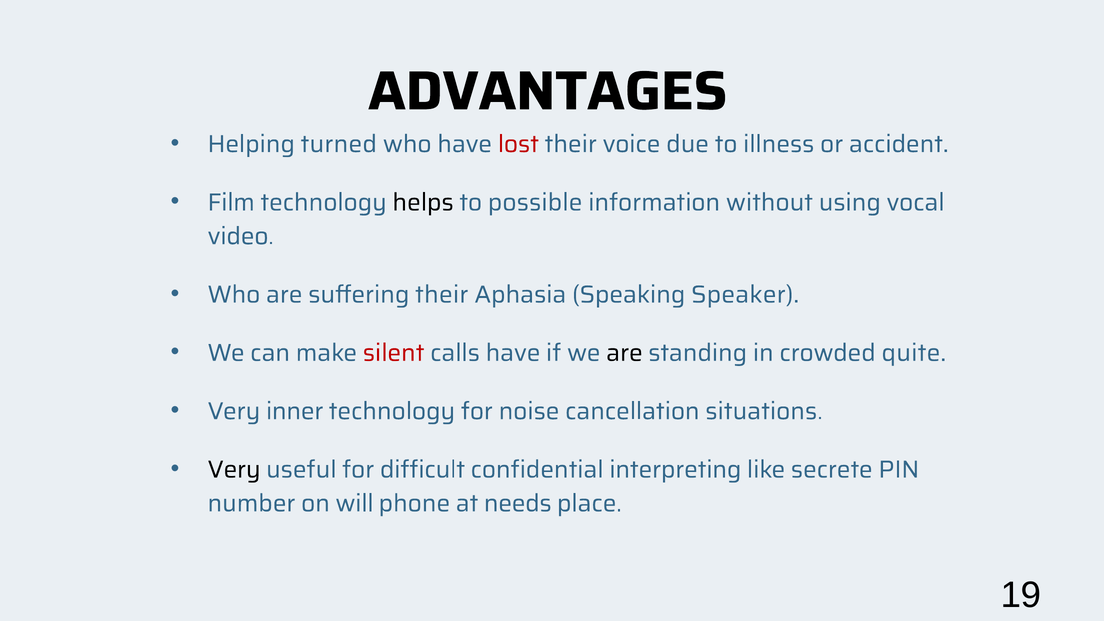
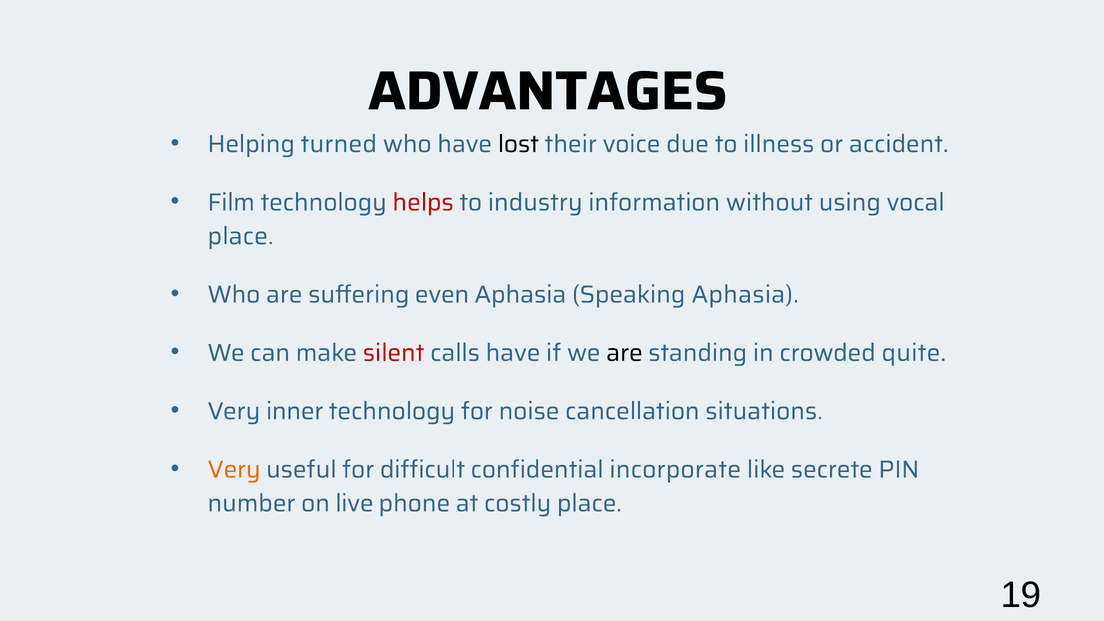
lost colour: red -> black (518, 144)
helps colour: black -> red (423, 202)
possible: possible -> industry (535, 202)
video: video -> place (241, 236)
suffering their: their -> even (442, 294)
Speaking Speaker: Speaker -> Aphasia (745, 294)
Very colour: black -> orange (234, 469)
interpreting: interpreting -> incorporate (675, 469)
will: will -> live (354, 503)
needs: needs -> costly (518, 503)
